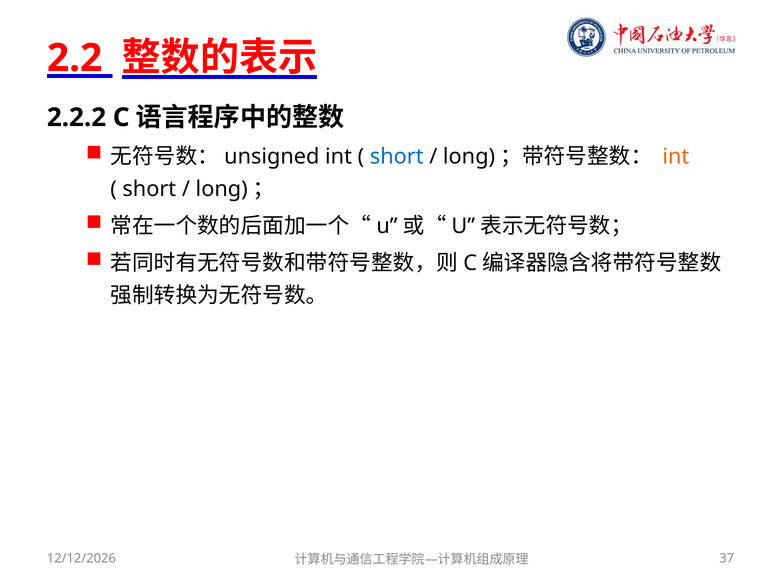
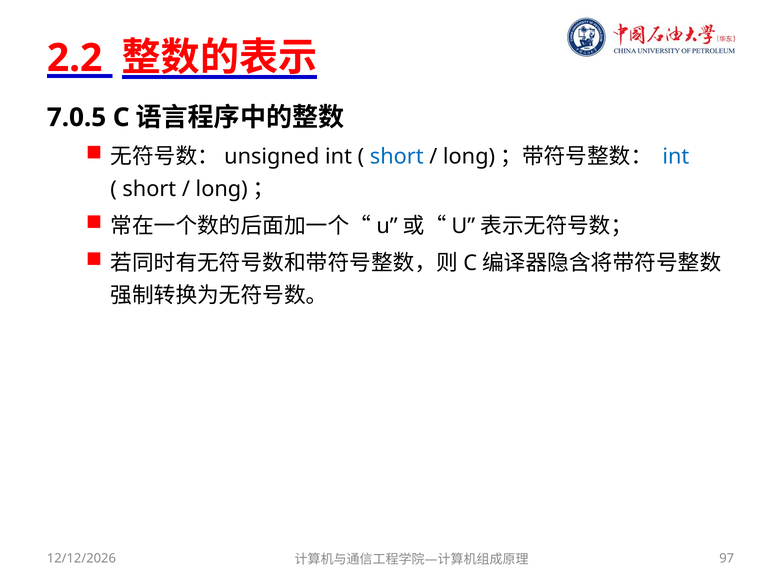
2.2.2: 2.2.2 -> 7.0.5 (77, 117)
int colour: orange -> blue (676, 157)
37: 37 -> 97 (727, 558)
